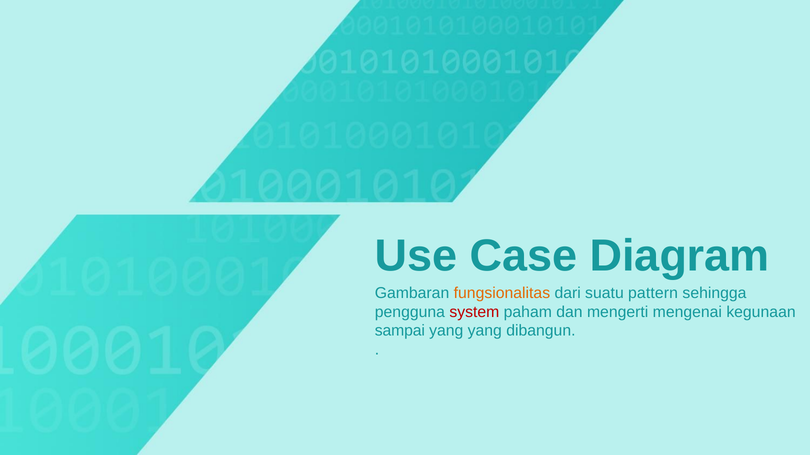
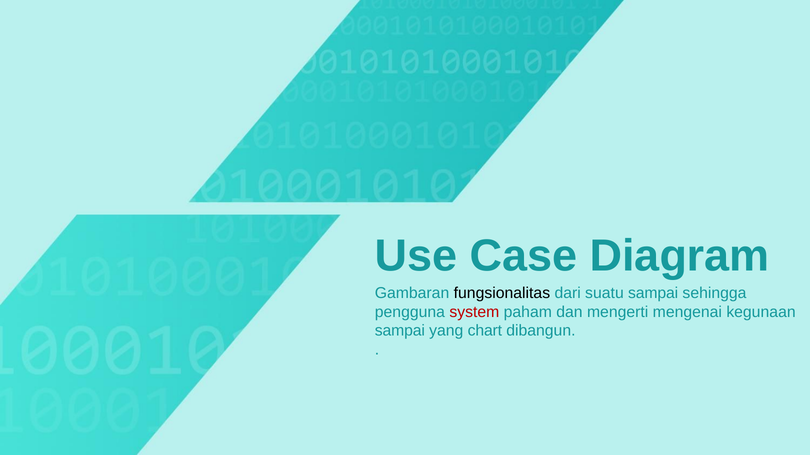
fungsionalitas colour: orange -> black (502, 293)
suatu pattern: pattern -> sampai (653, 293)
yang yang: yang -> chart (485, 331)
